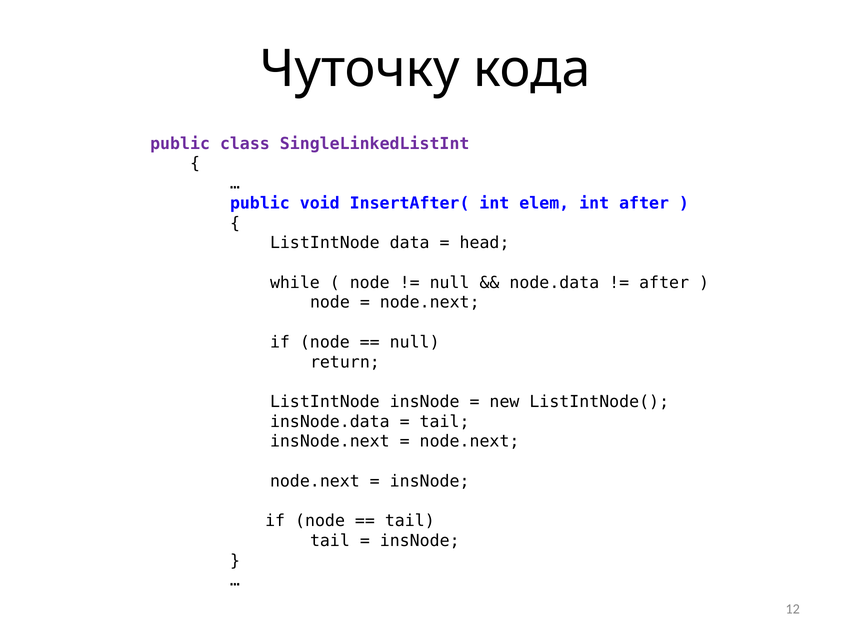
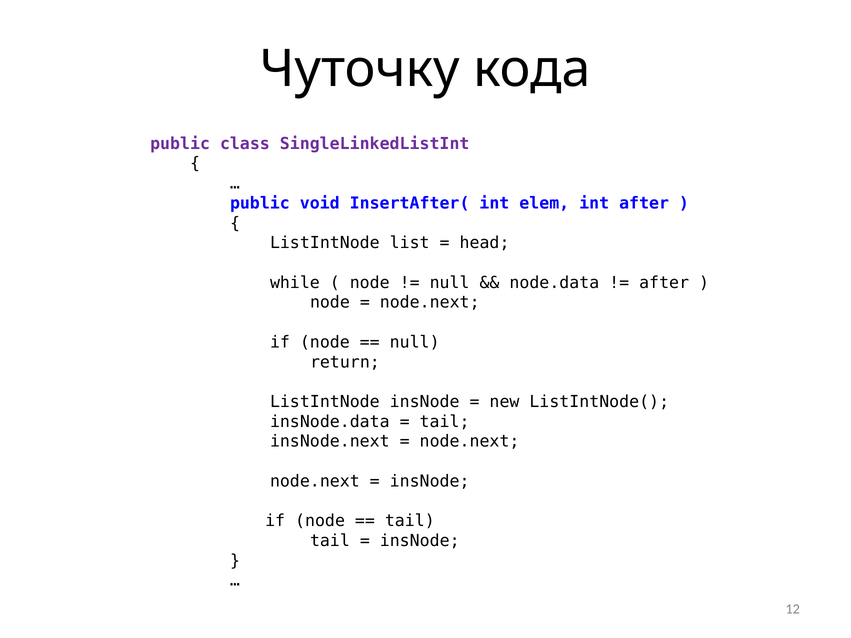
data: data -> list (410, 243)
